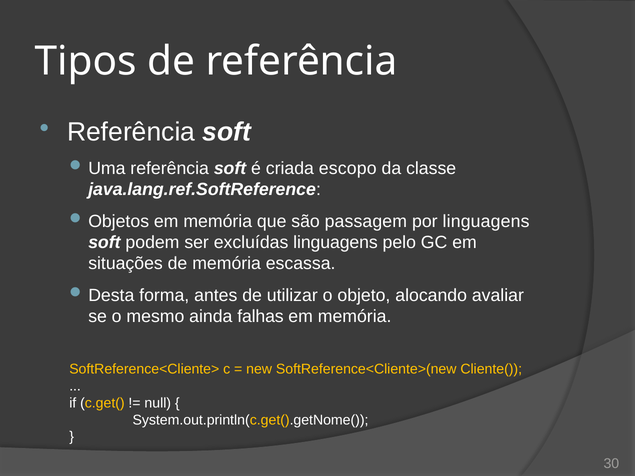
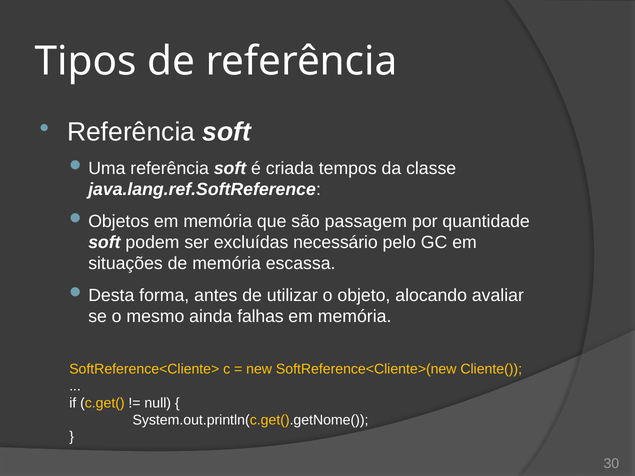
escopo: escopo -> tempos (348, 168)
por linguagens: linguagens -> quantidade (486, 221)
excluídas linguagens: linguagens -> necessário (336, 243)
